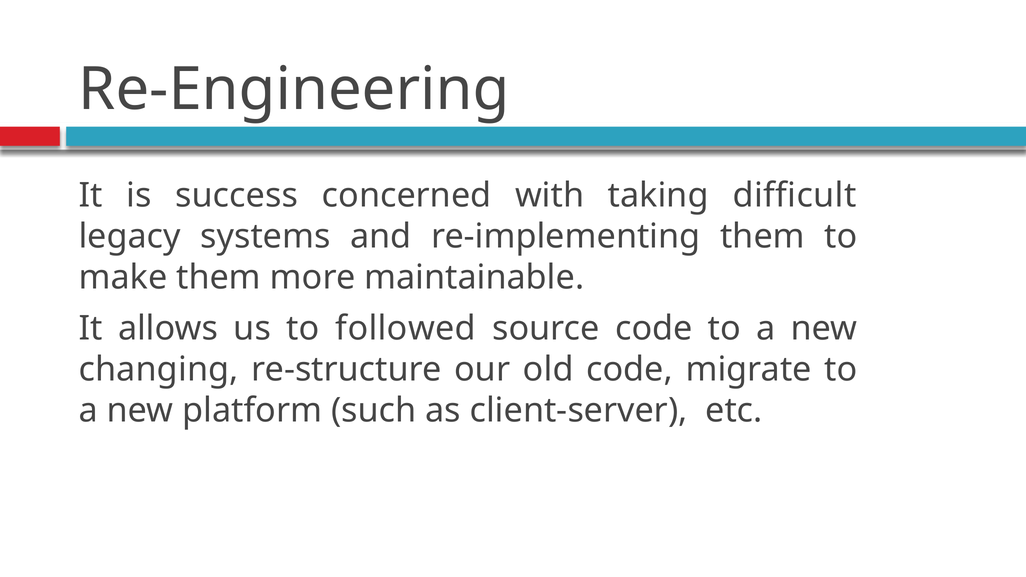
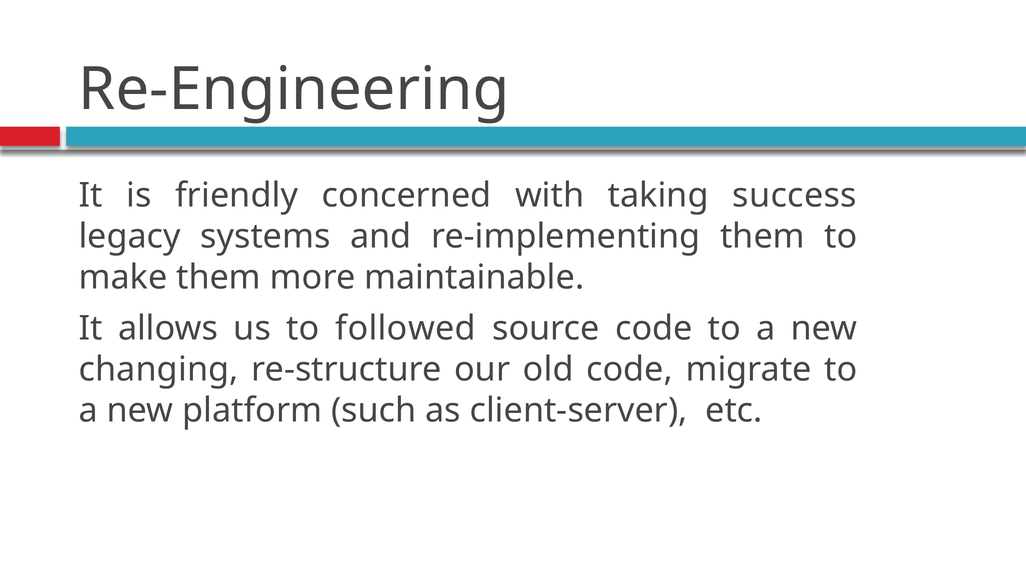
success: success -> friendly (237, 195)
difficult: difficult -> success (795, 195)
